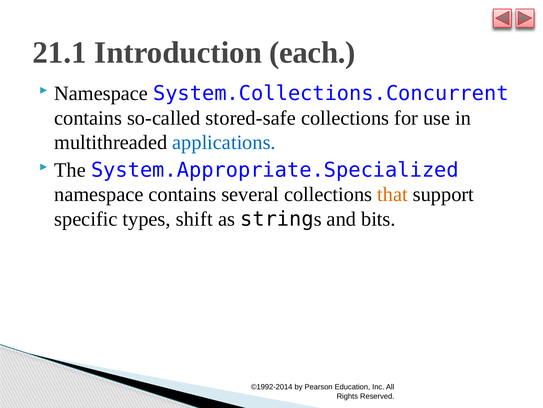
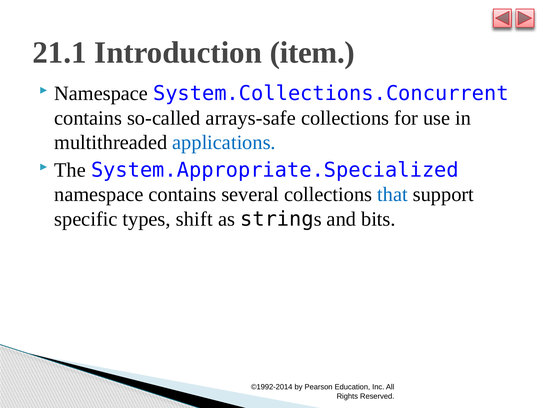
each: each -> item (312, 52)
stored-safe: stored-safe -> arrays-safe (251, 118)
that colour: orange -> blue (393, 194)
